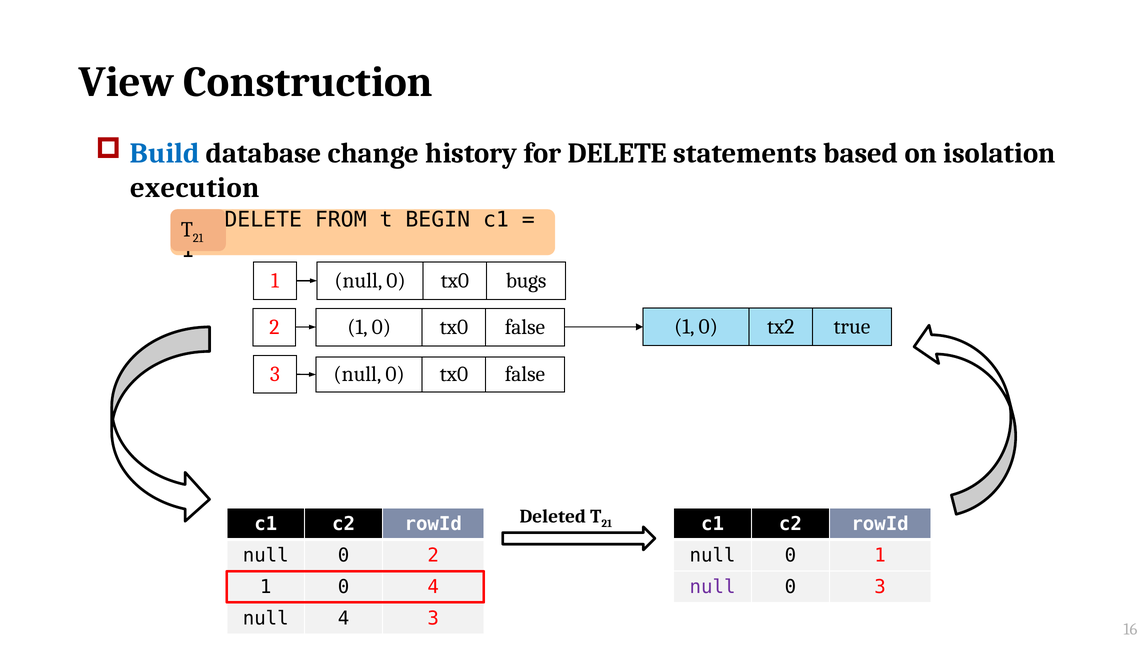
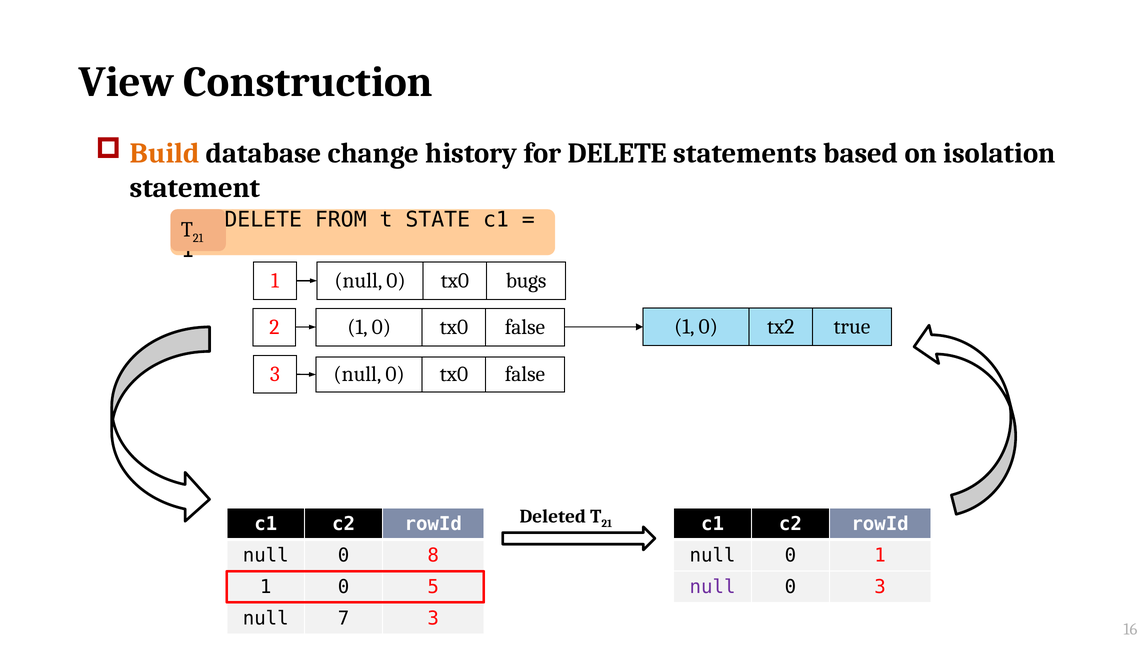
Build colour: blue -> orange (165, 153)
execution: execution -> statement (195, 188)
BEGIN: BEGIN -> STATE (438, 220)
0 2: 2 -> 8 (433, 555)
0 4: 4 -> 5 (433, 587)
null 4: 4 -> 7 (344, 618)
